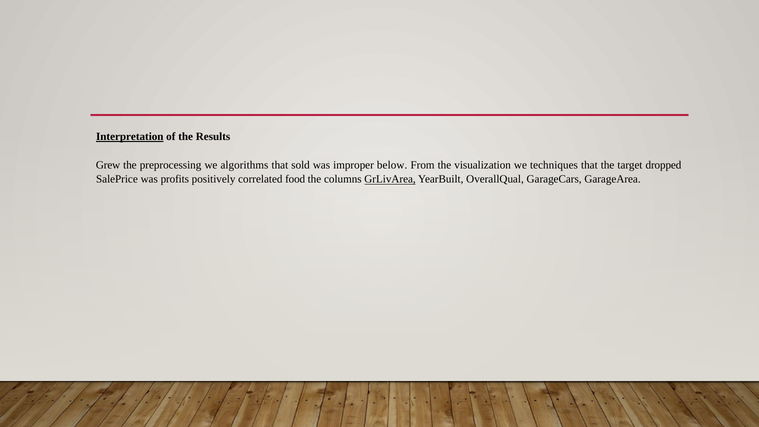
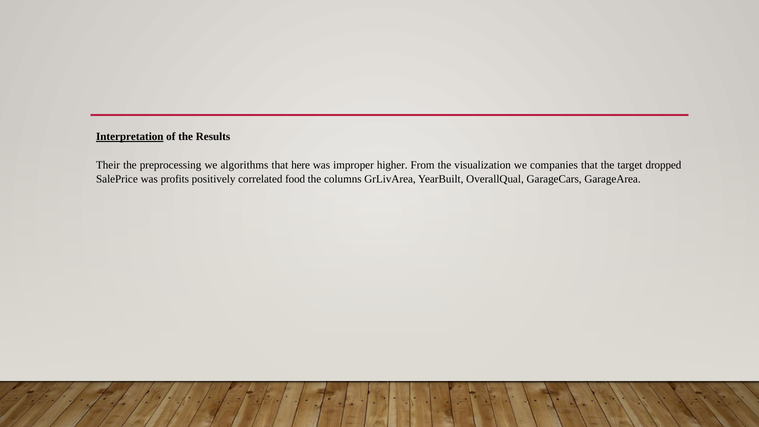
Grew: Grew -> Their (108, 165)
sold: sold -> here (301, 165)
below: below -> higher (392, 165)
techniques: techniques -> companies (554, 165)
GrLivArea underline: present -> none (390, 179)
